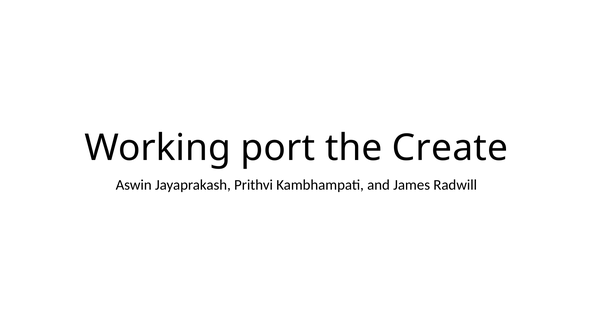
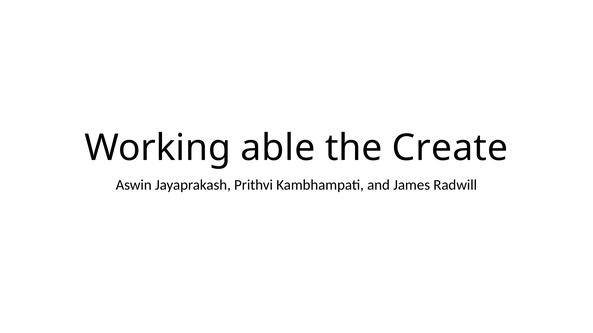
port: port -> able (278, 148)
